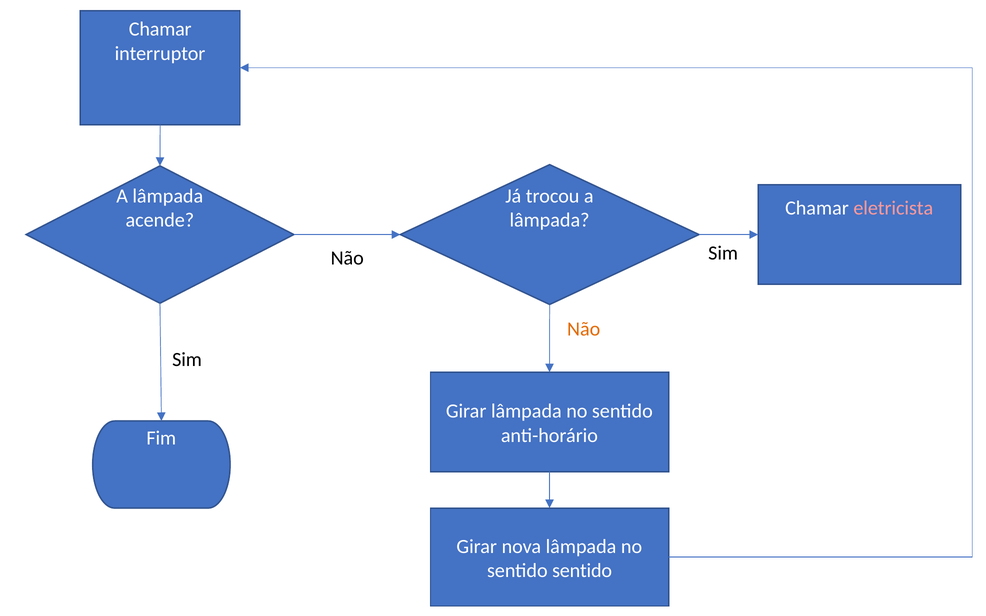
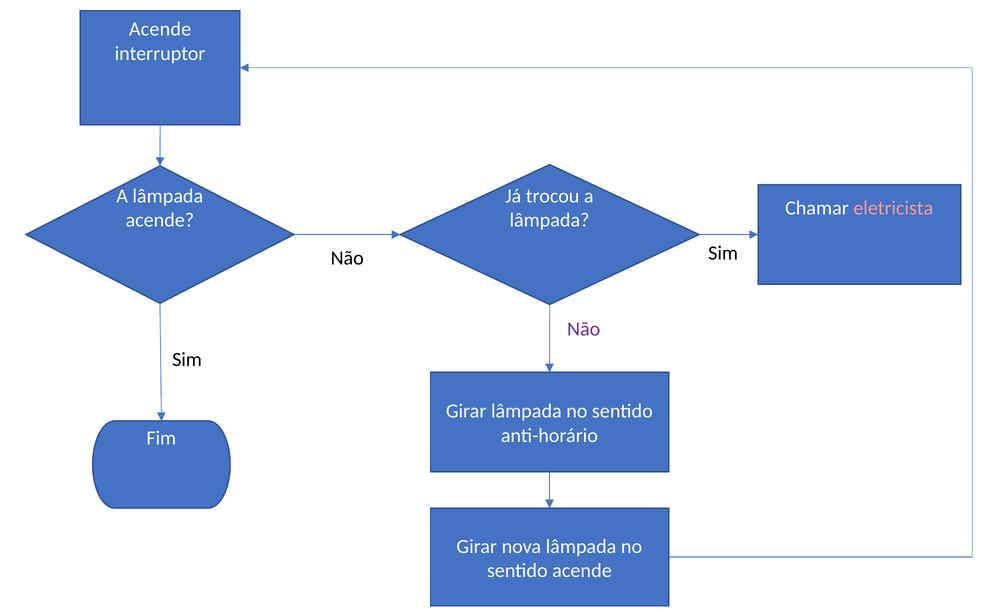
Chamar: Chamar -> Acende (160, 29)
Não colour: orange -> purple (584, 329)
sentido sentido: sentido -> acende (582, 571)
